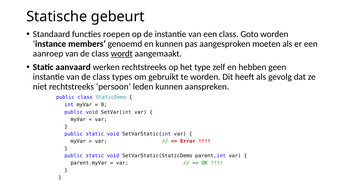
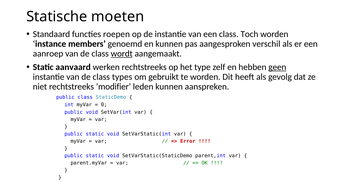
gebeurt: gebeurt -> moeten (118, 17)
Goto: Goto -> Toch (249, 34)
moeten: moeten -> verschil (266, 44)
geen underline: none -> present (277, 67)
persoon: persoon -> modifier (113, 86)
